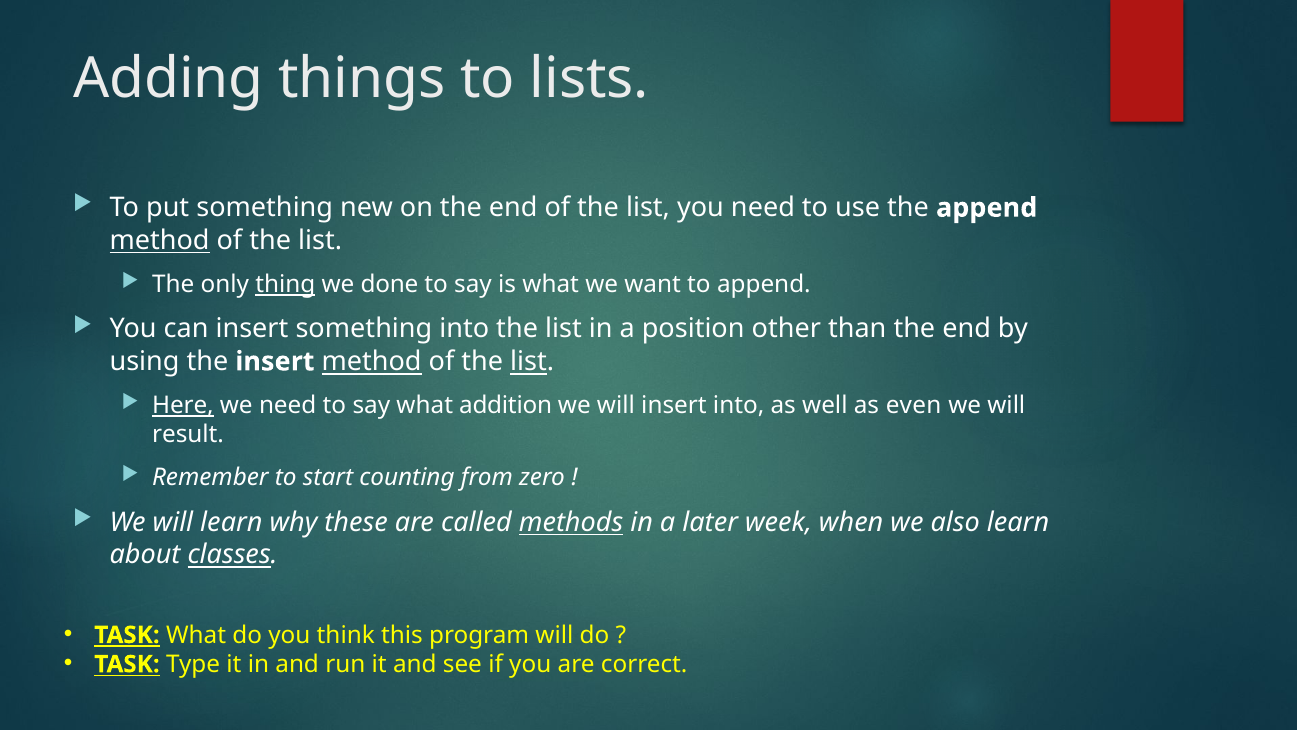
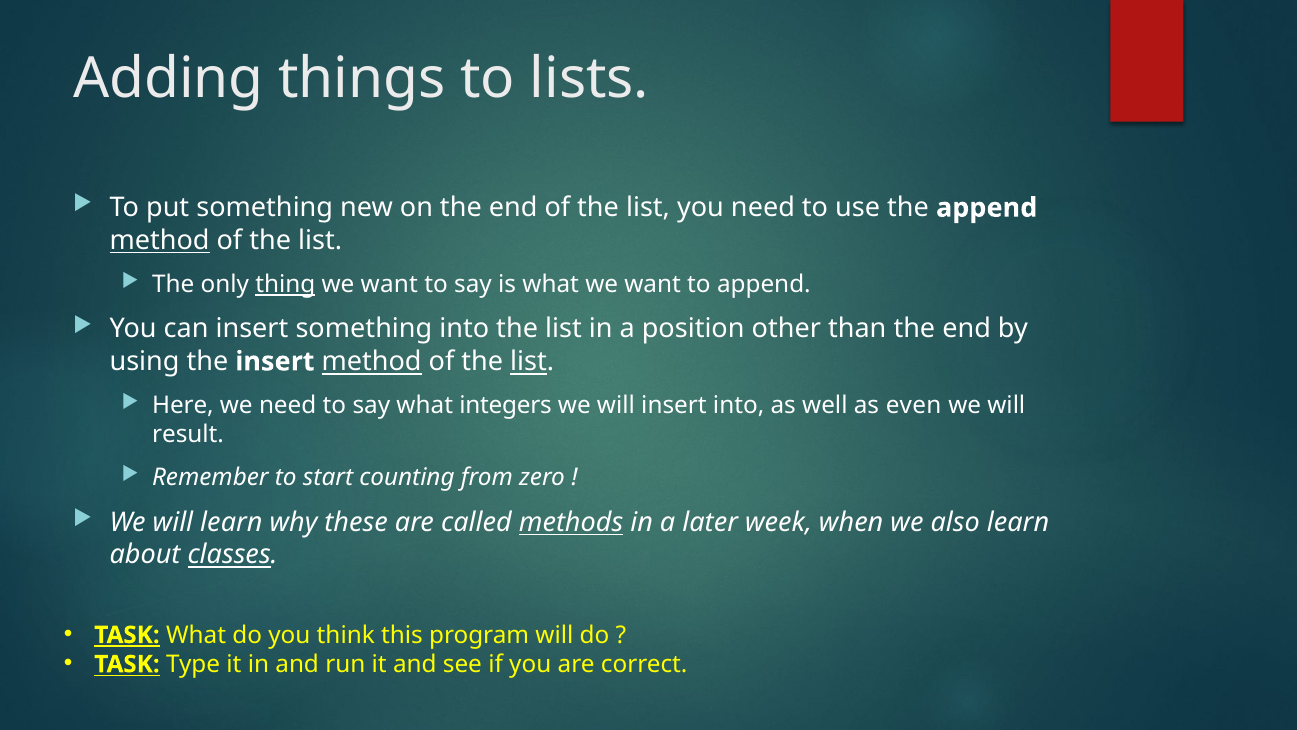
done: done -> want (389, 284)
Here underline: present -> none (183, 405)
addition: addition -> integers (506, 405)
